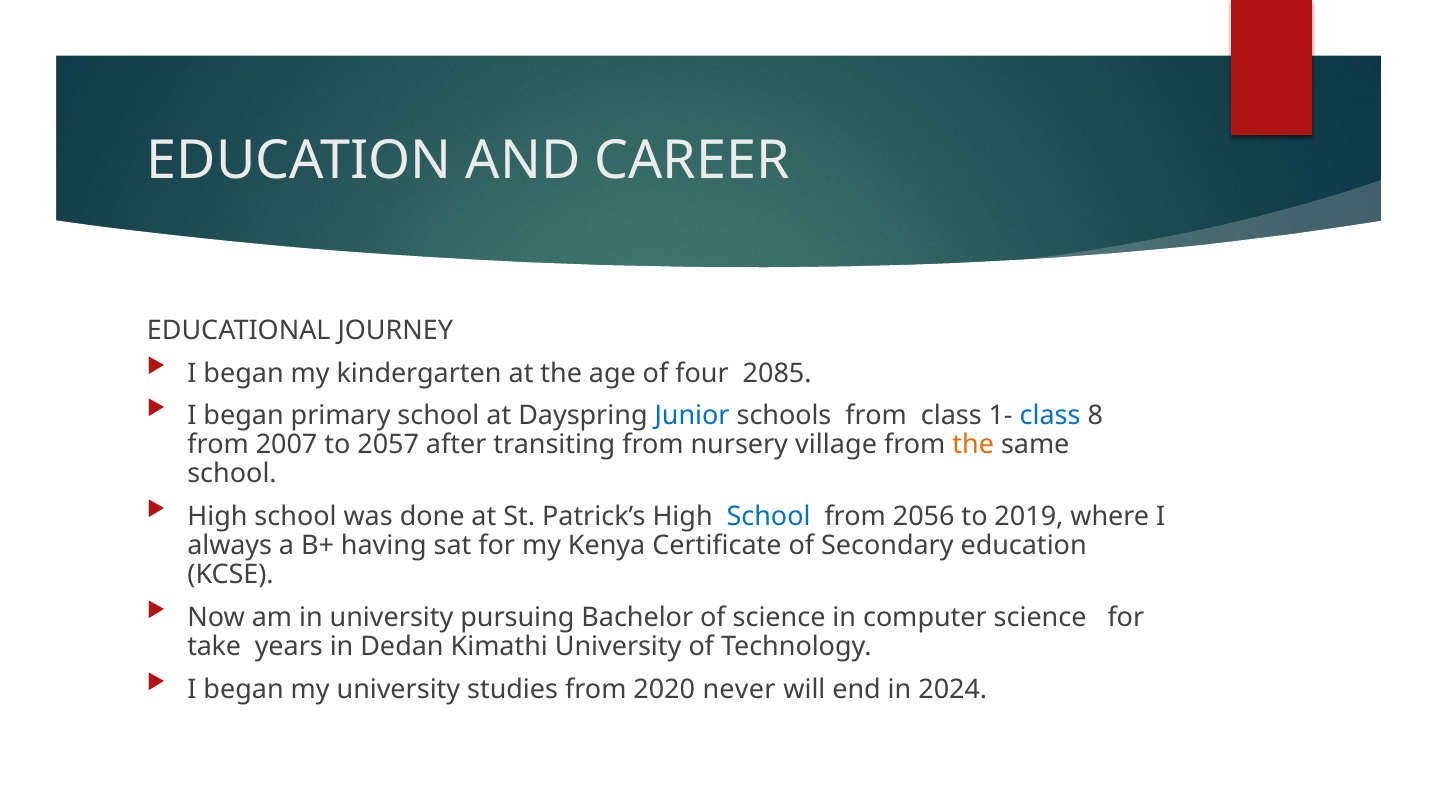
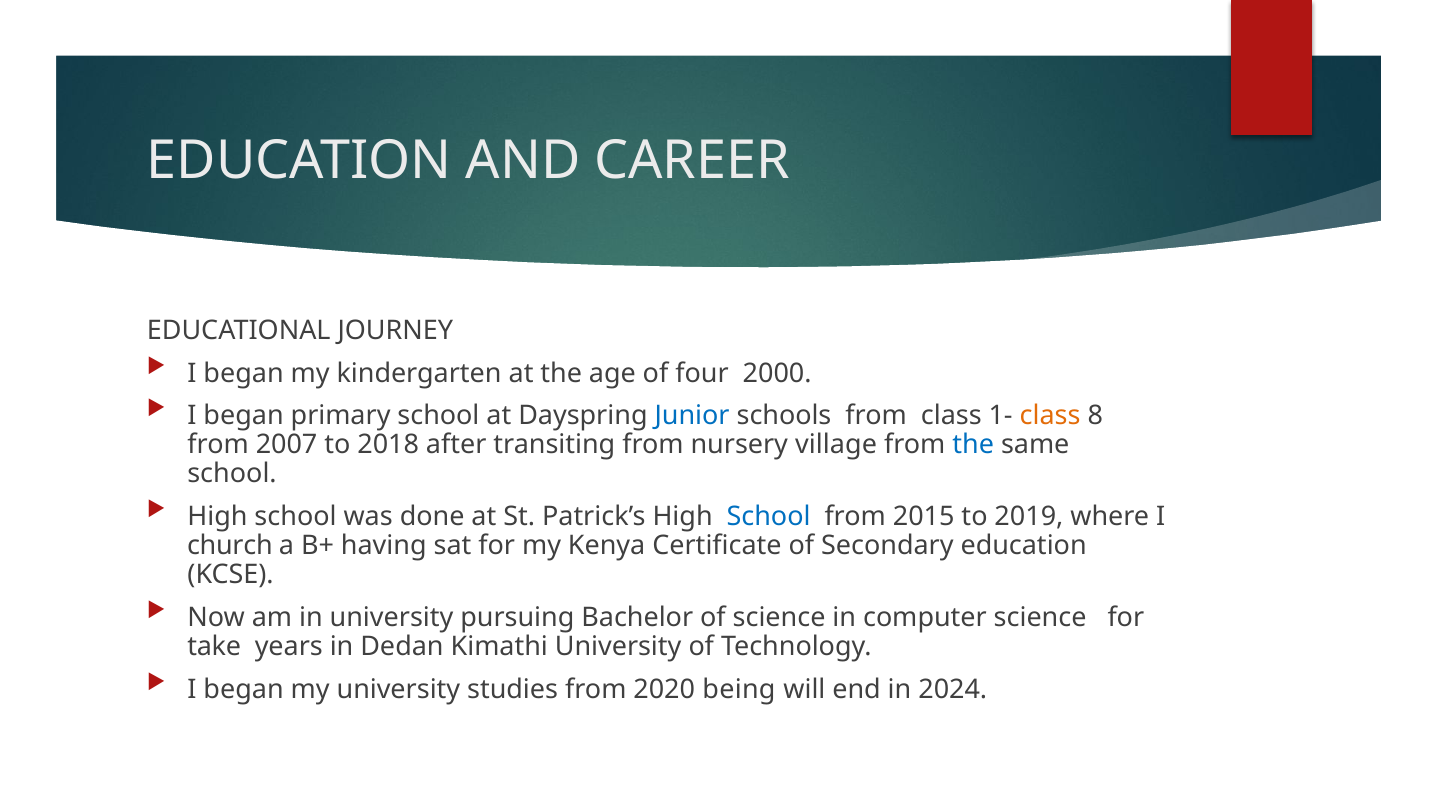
2085: 2085 -> 2000 (777, 373)
class colour: blue -> orange (1050, 416)
2057: 2057 -> 2018 (388, 445)
the colour: orange -> blue (973, 445)
2056: 2056 -> 2015 (924, 517)
always: always -> church (230, 546)
never: never -> being (739, 689)
